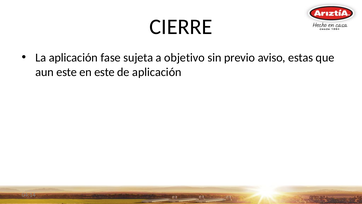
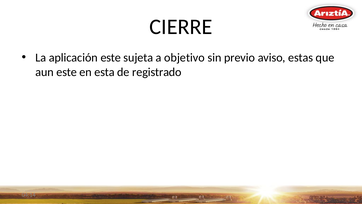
aplicación fase: fase -> este (111, 57)
en este: este -> esta (105, 72)
de aplicación: aplicación -> registrado (157, 72)
